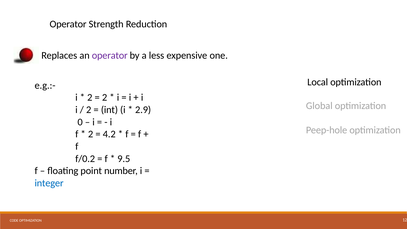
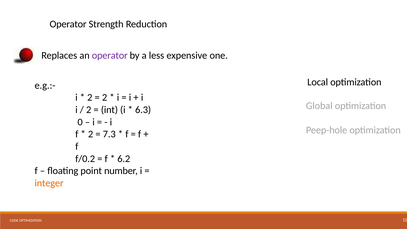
2.9: 2.9 -> 6.3 (143, 110)
4.2: 4.2 -> 7.3 (109, 134)
9.5: 9.5 -> 6.2 (124, 159)
integer colour: blue -> orange (49, 183)
